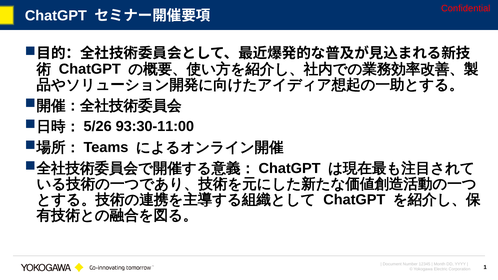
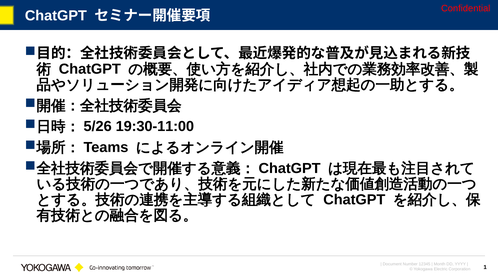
93:30-11:00: 93:30-11:00 -> 19:30-11:00 (155, 127)
